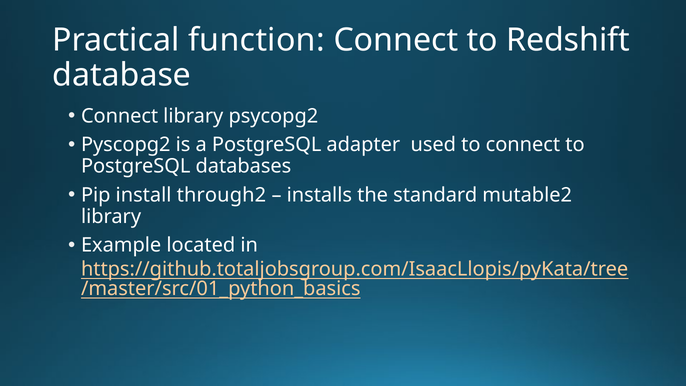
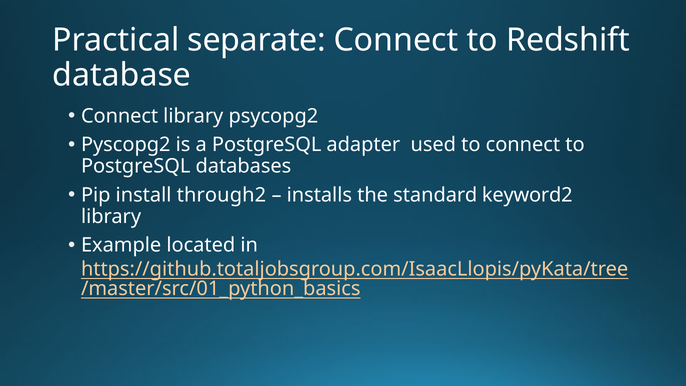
function: function -> separate (257, 40)
mutable2: mutable2 -> keyword2 (527, 195)
